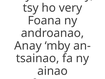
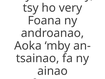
Anay: Anay -> Aoka (28, 46)
